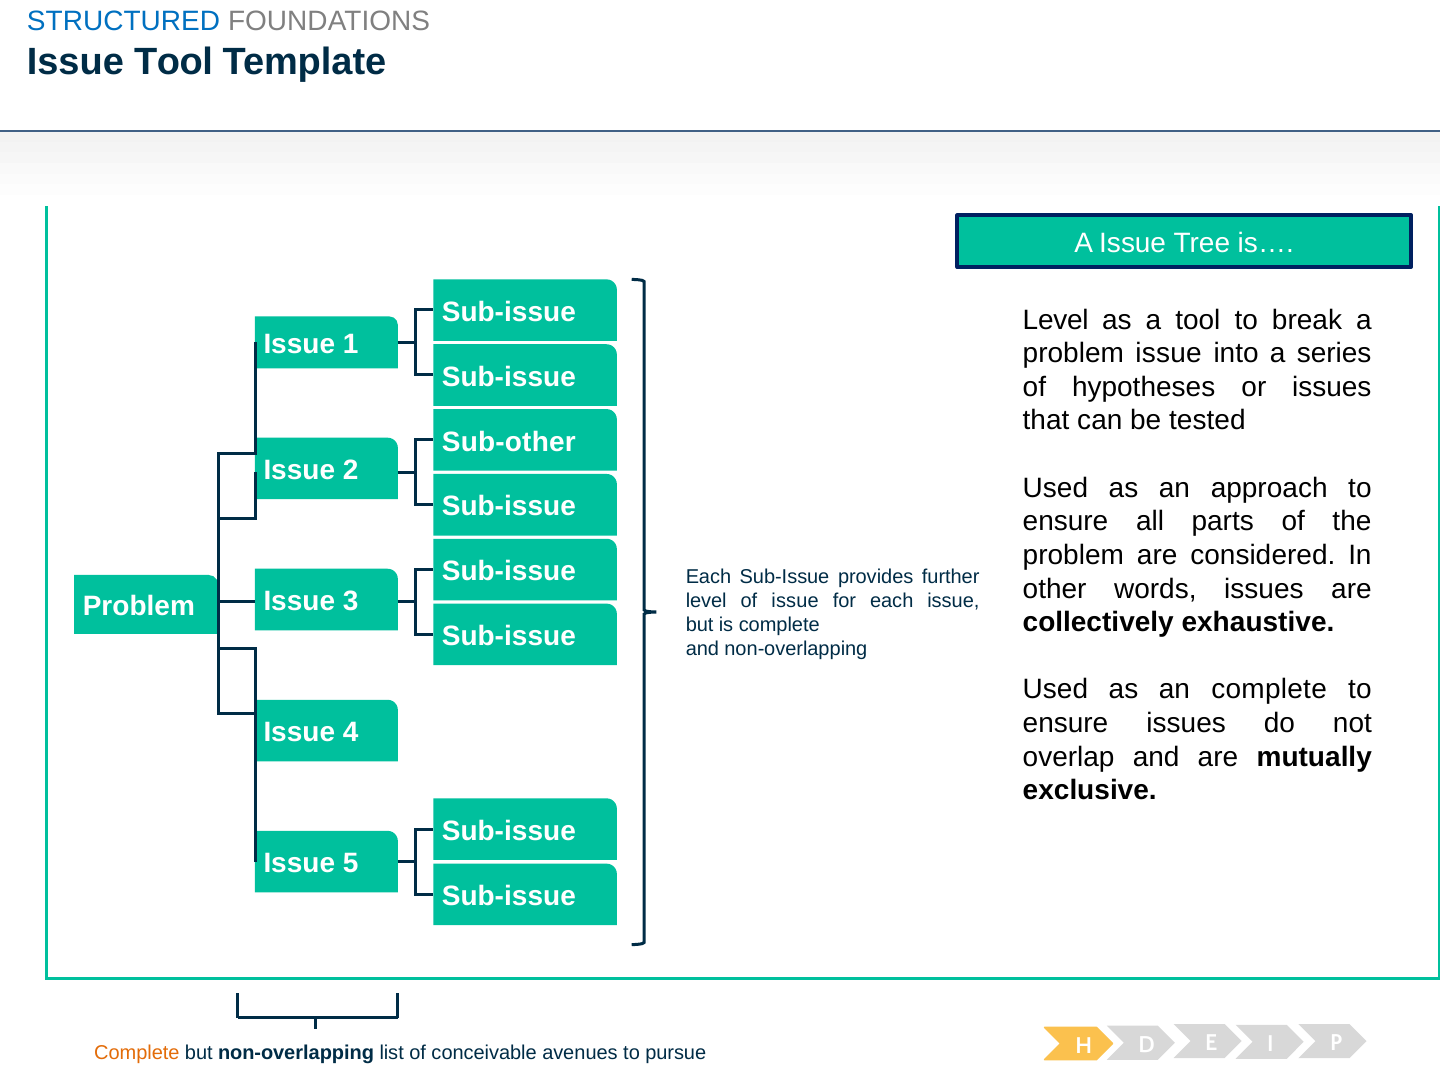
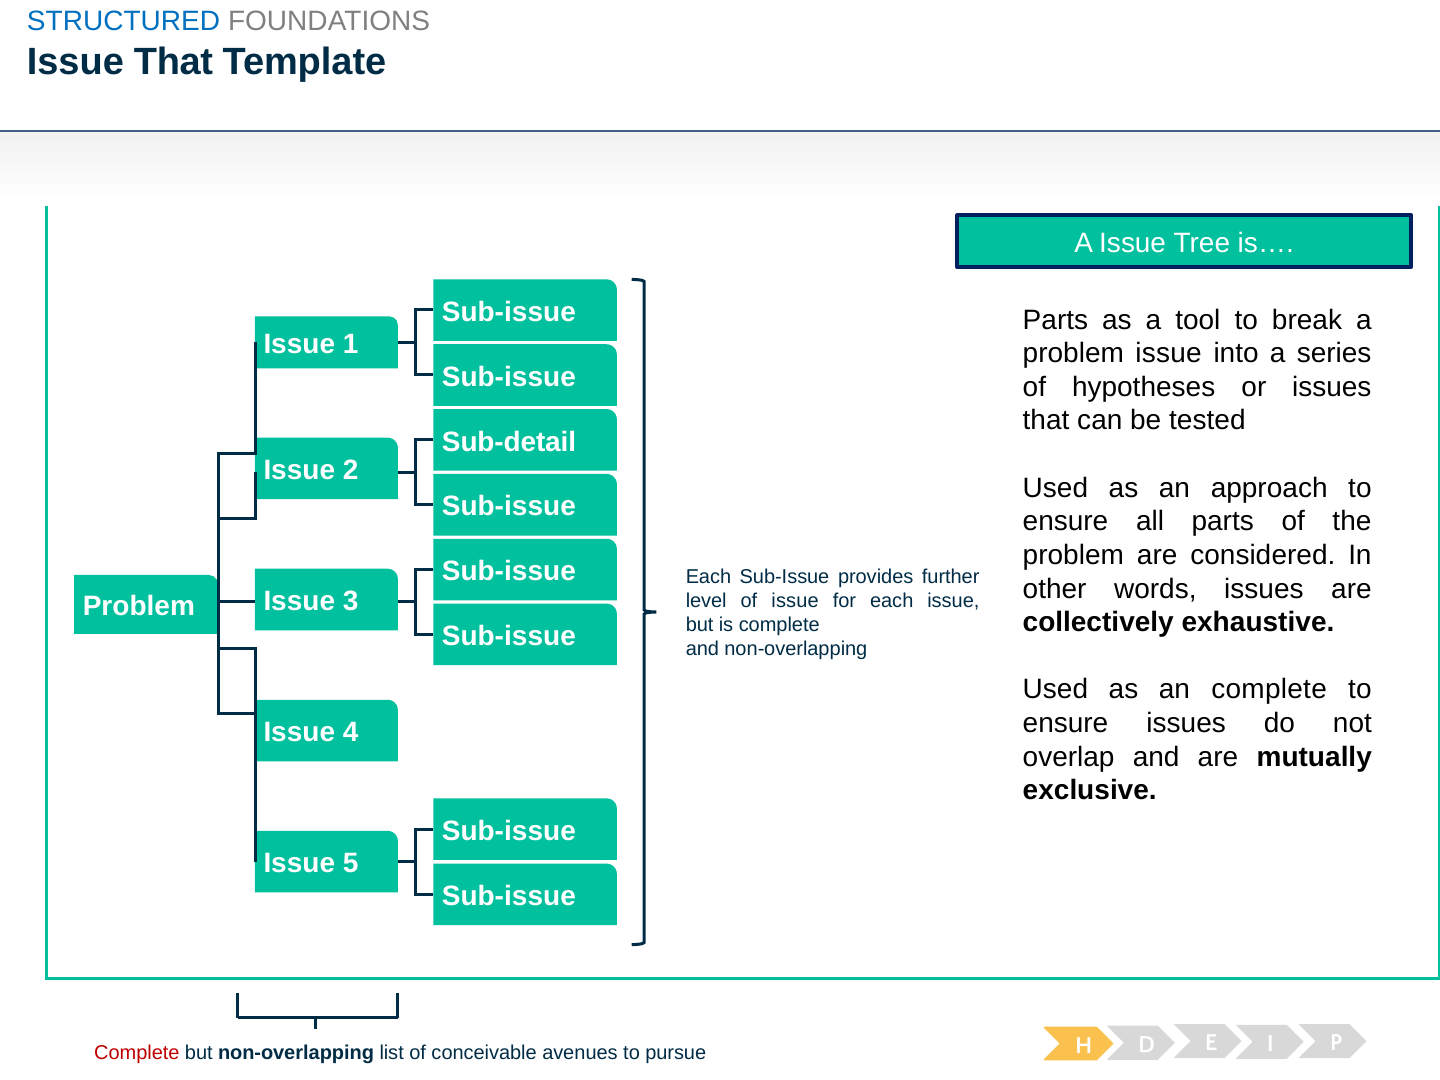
Issue Tool: Tool -> That (173, 62)
Level: Level -> Parts (1055, 320)
Sub-other: Sub-other -> Sub-detail (509, 442)
Complete colour: orange -> red (137, 1053)
